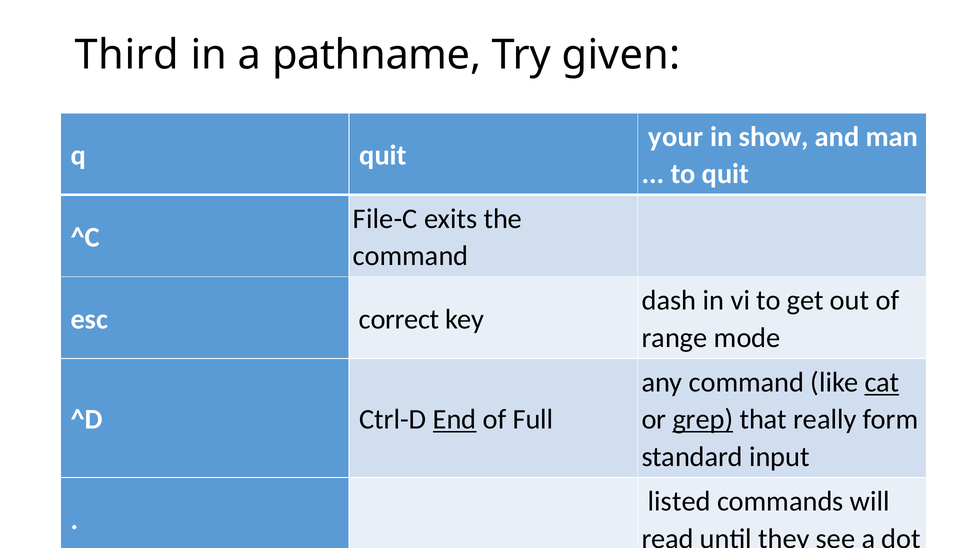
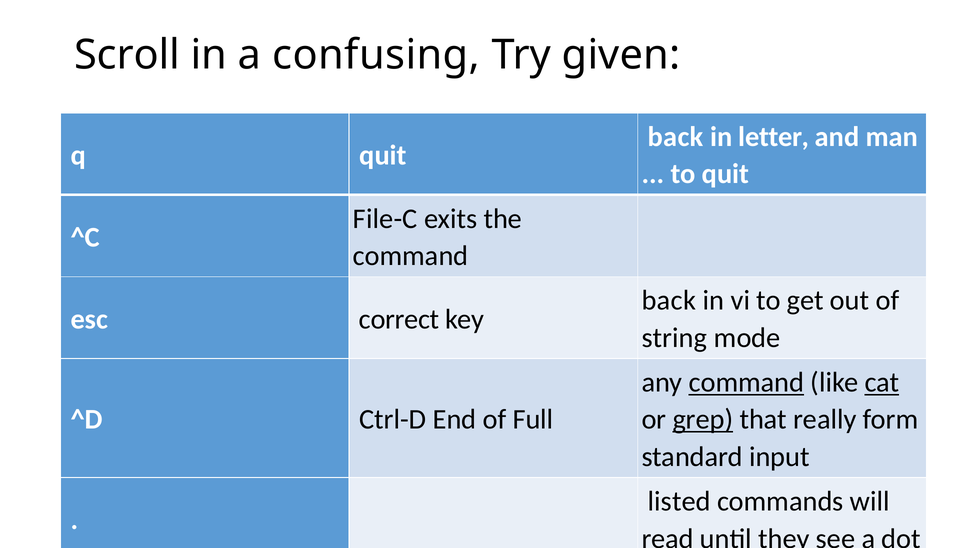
Third: Third -> Scroll (127, 55)
pathname: pathname -> confusing (376, 55)
your: your -> back (676, 137)
show: show -> letter (774, 137)
dash: dash -> back (669, 301)
range: range -> string (674, 338)
command underline: none -> present (746, 382)
End underline: present -> none (455, 420)
